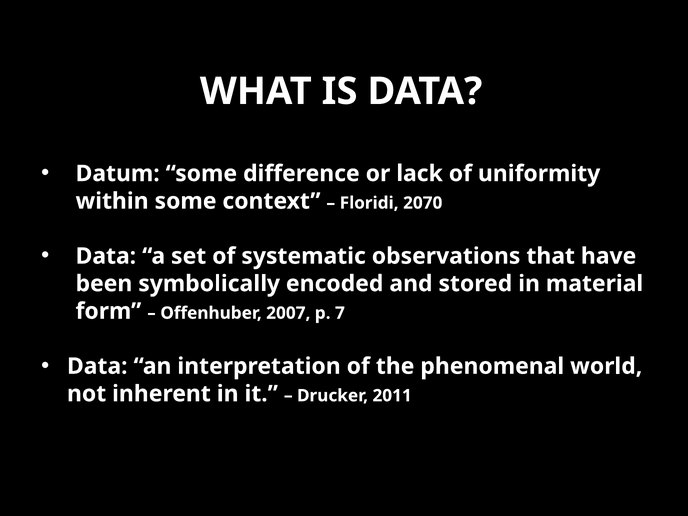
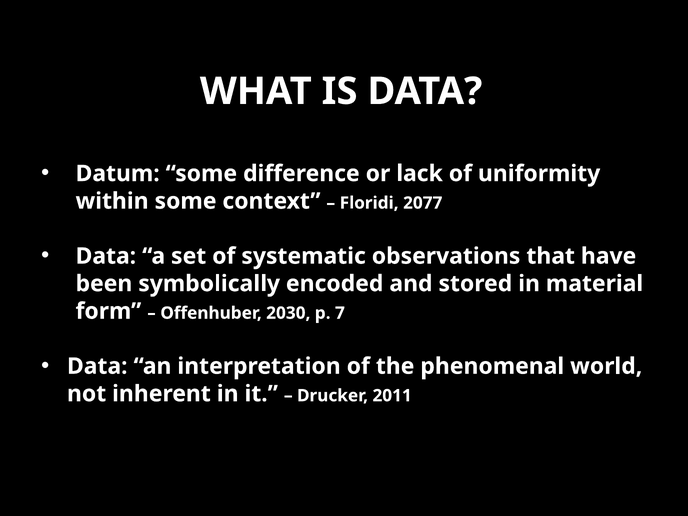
2070: 2070 -> 2077 (423, 203)
2007: 2007 -> 2030 (288, 313)
